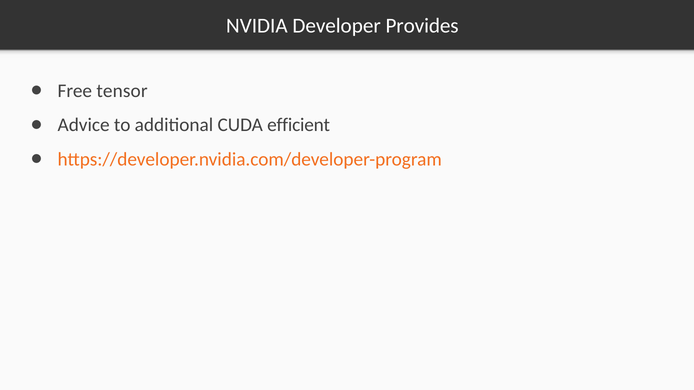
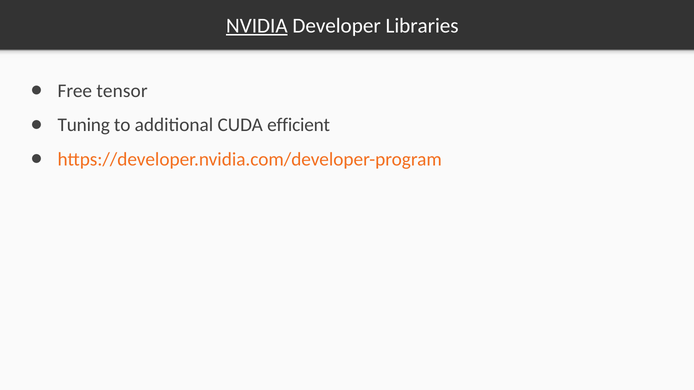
NVIDIA underline: none -> present (257, 26)
Provides: Provides -> Libraries (422, 26)
Advice: Advice -> Tuning (84, 125)
